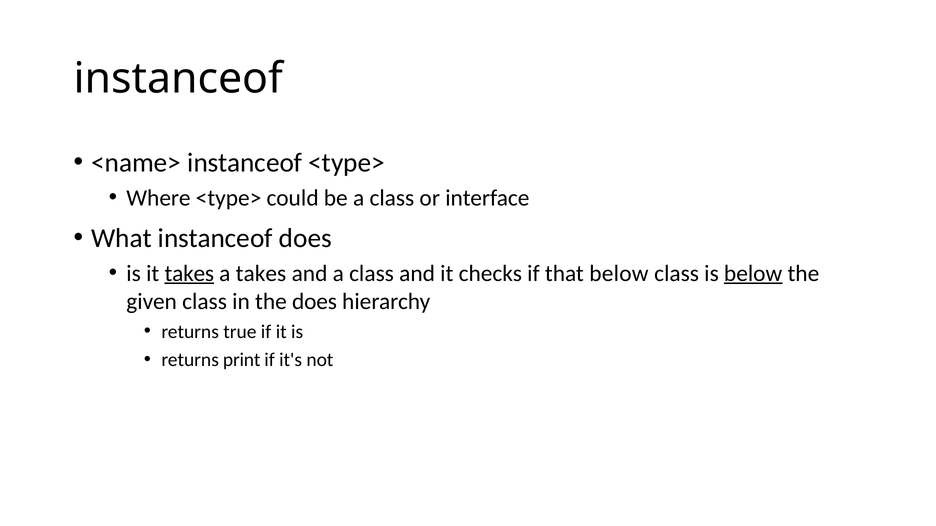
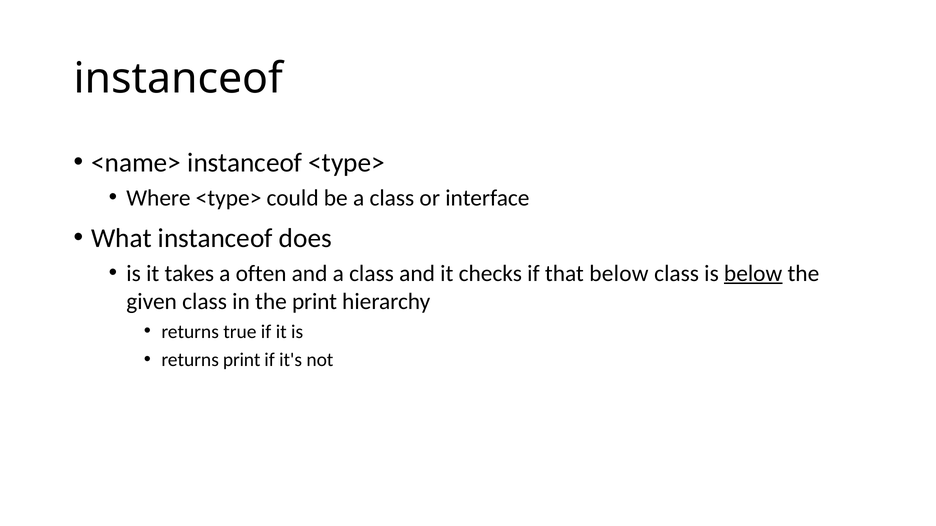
takes underline: present -> none (189, 274)
a takes: takes -> often (261, 274)
the does: does -> print (315, 302)
